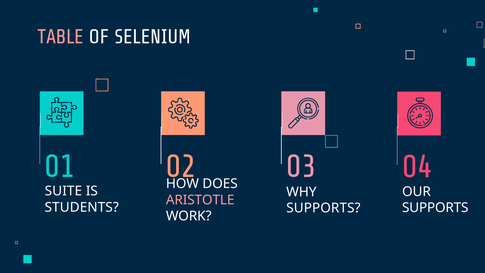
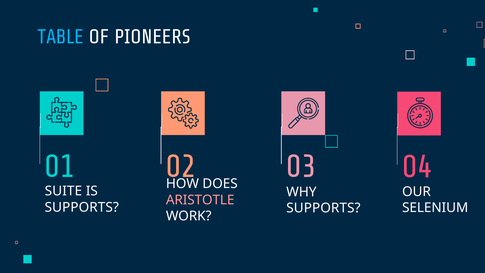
TABLE colour: pink -> light blue (61, 37)
SELENIUM: SELENIUM -> PIONEERS (153, 37)
STUDENTS: STUDENTS -> SUPPORTS (82, 207)
SUPPORTS: SUPPORTS -> SELENIUM (435, 208)
